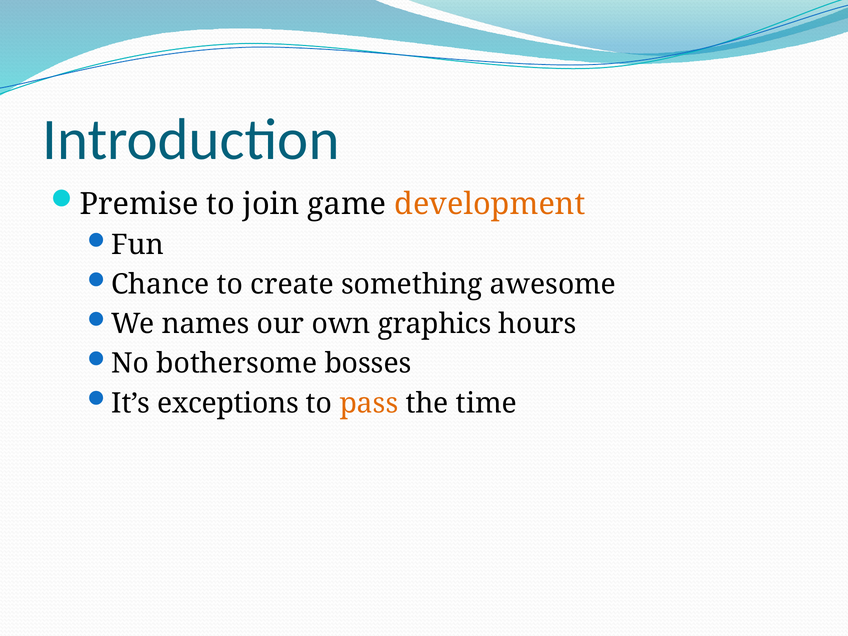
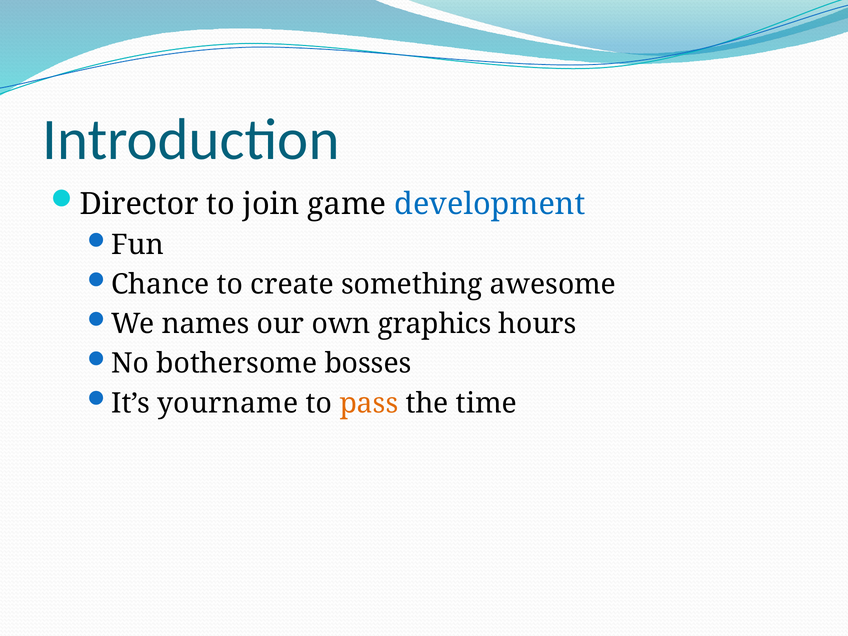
Premise: Premise -> Director (139, 204)
development colour: orange -> blue (490, 204)
exceptions: exceptions -> yourname (228, 403)
